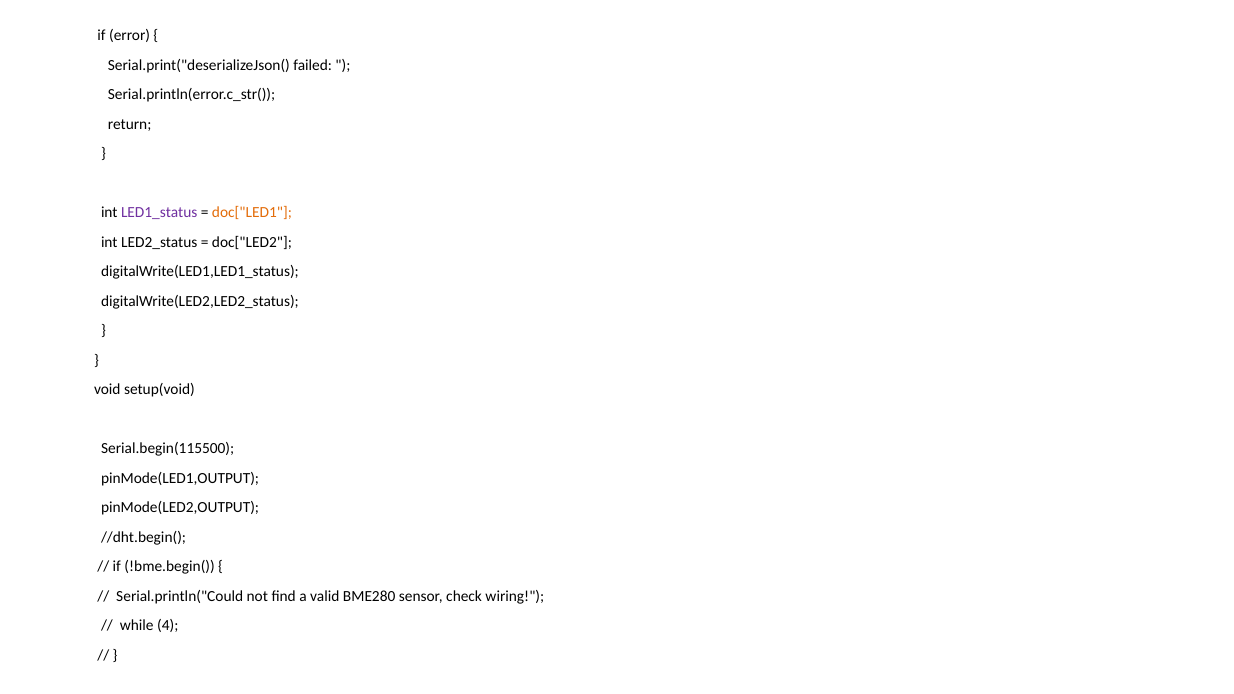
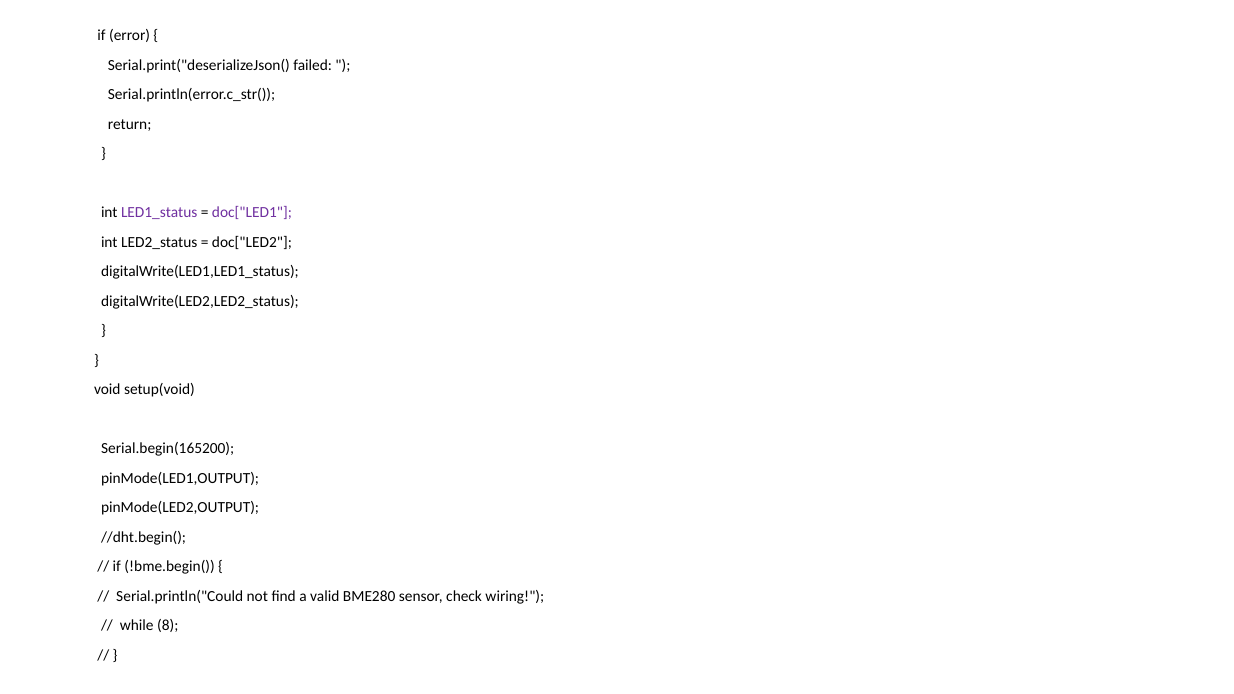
doc["LED1 colour: orange -> purple (252, 213)
Serial.begin(115500: Serial.begin(115500 -> Serial.begin(165200 (168, 449)
4: 4 -> 8 (168, 626)
